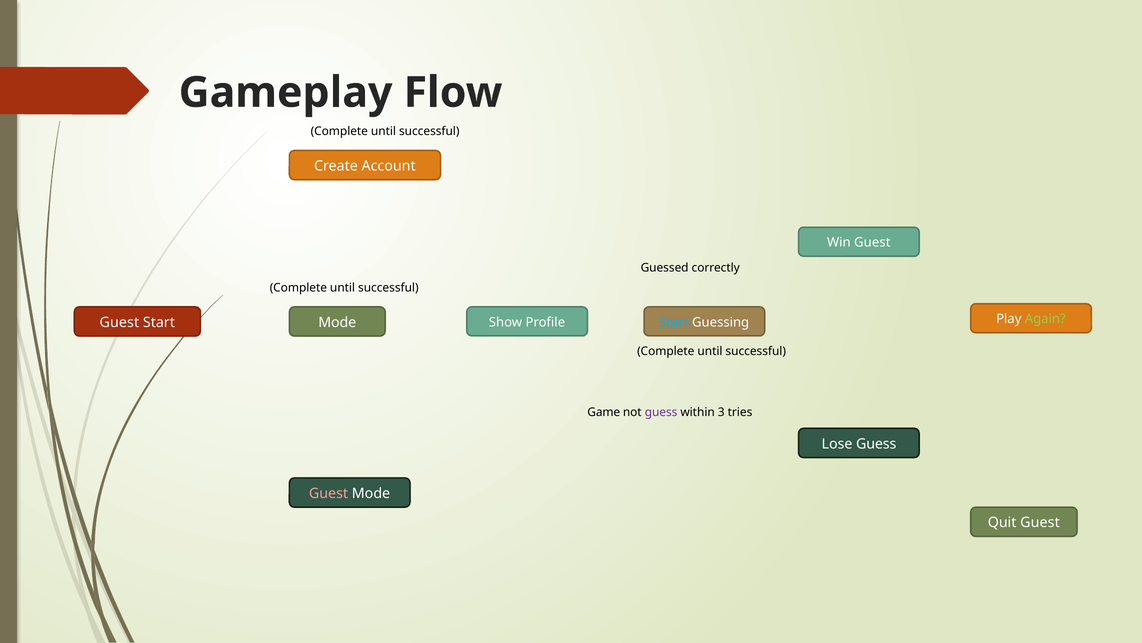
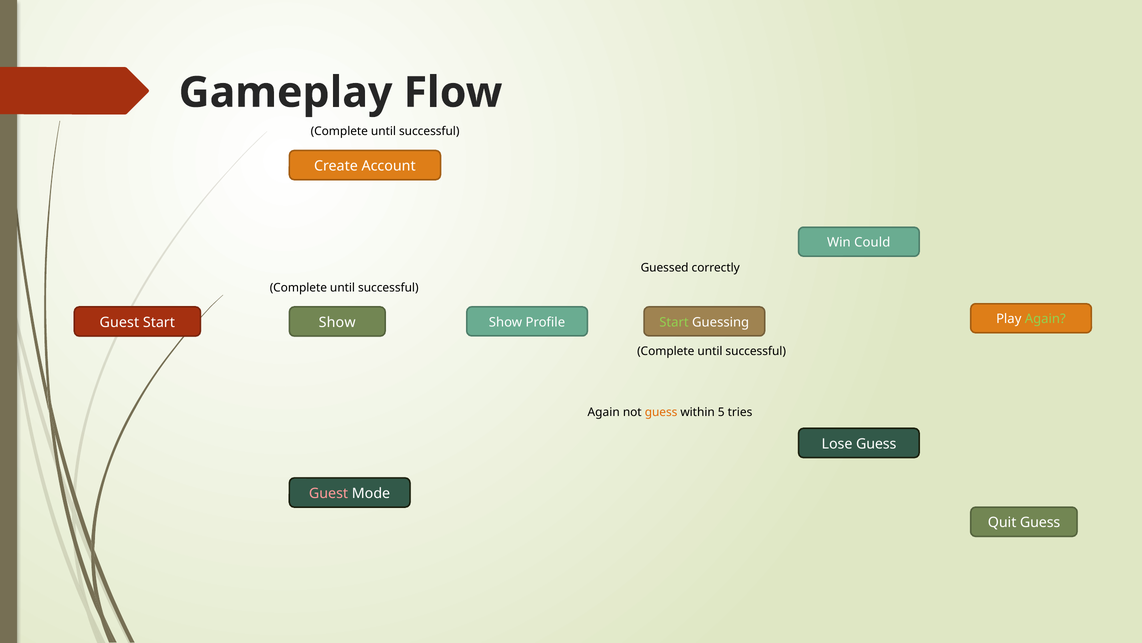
Win Guest: Guest -> Could (872, 242)
Start Mode: Mode -> Show (337, 322)
Start colour: light blue -> light green (674, 322)
Game: Game -> Again (604, 412)
guess colour: purple -> orange (661, 412)
3: 3 -> 5 (721, 412)
Quit Guest: Guest -> Guess (1040, 522)
